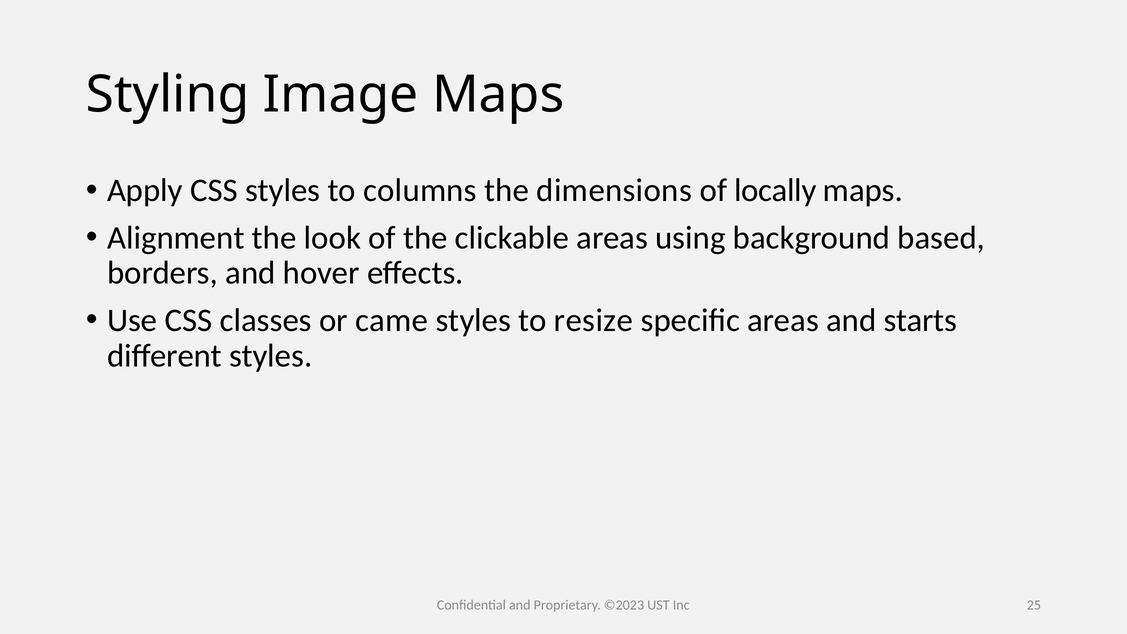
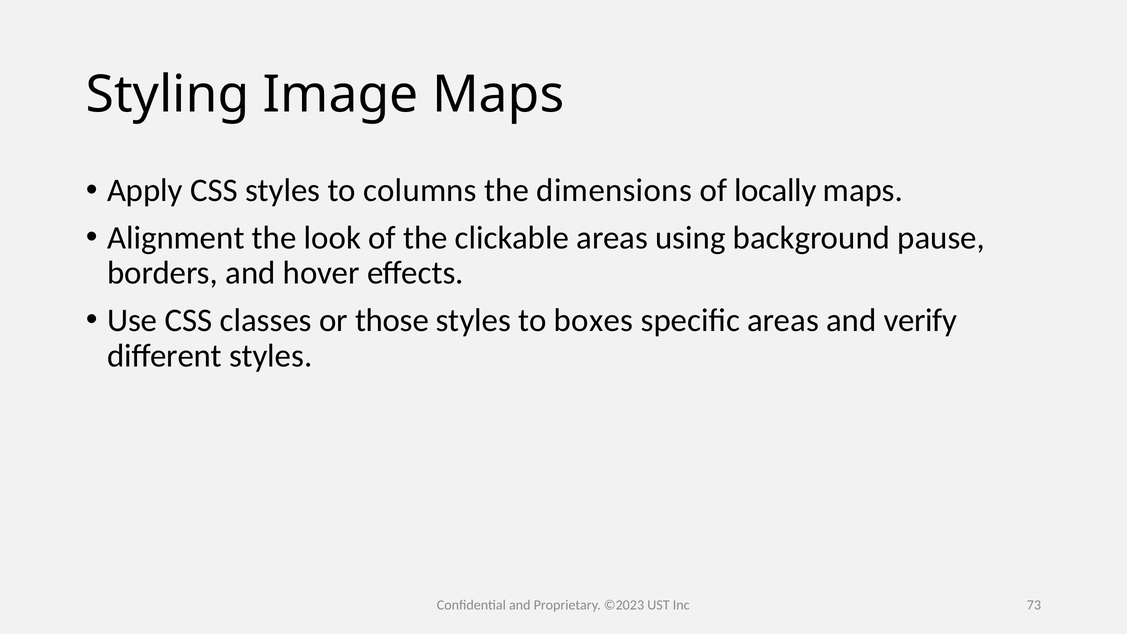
based: based -> pause (941, 238)
came: came -> those (392, 320)
resize: resize -> boxes (594, 320)
starts: starts -> verify (920, 320)
25: 25 -> 73 (1034, 605)
